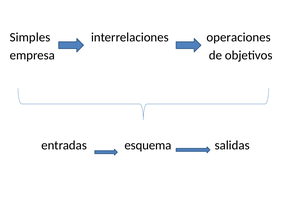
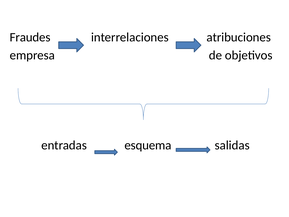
Simples: Simples -> Fraudes (30, 37)
operaciones: operaciones -> atribuciones (239, 37)
